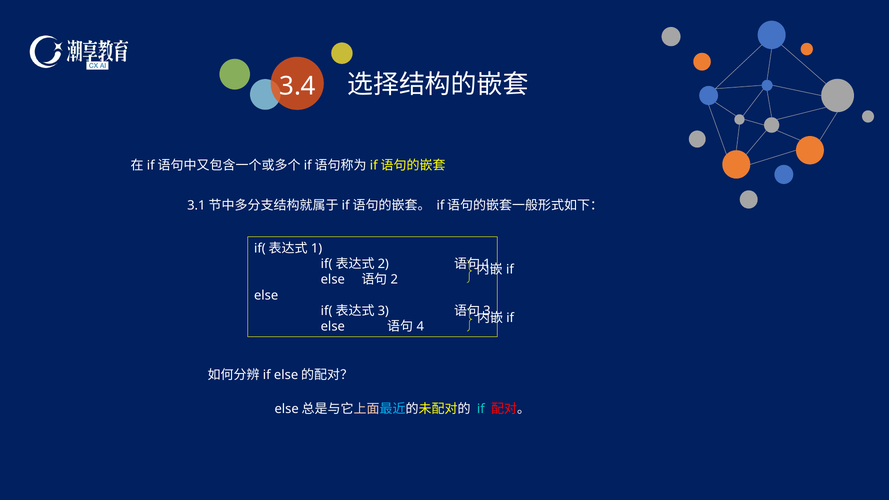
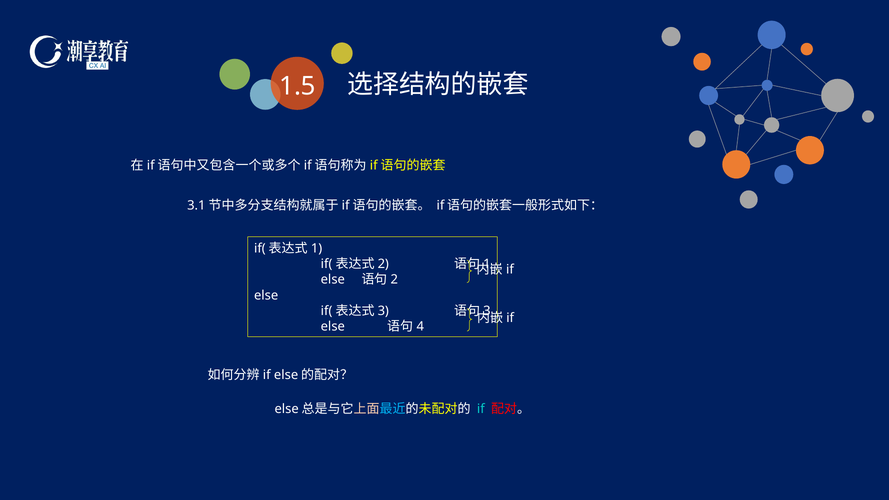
3.4: 3.4 -> 1.5 (298, 86)
